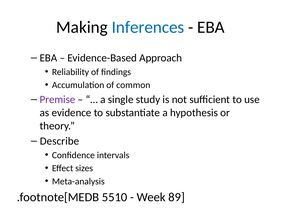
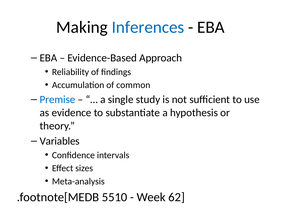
Premise colour: purple -> blue (58, 99)
Describe: Describe -> Variables (60, 141)
89: 89 -> 62 (177, 197)
